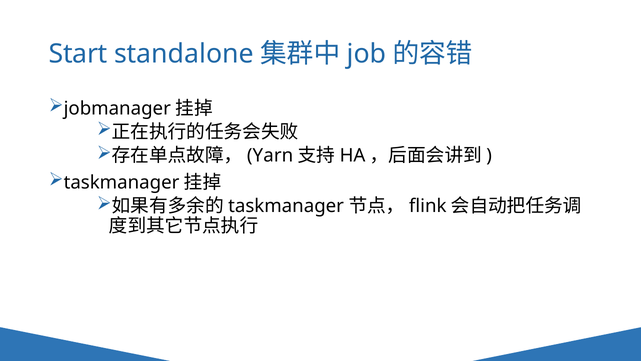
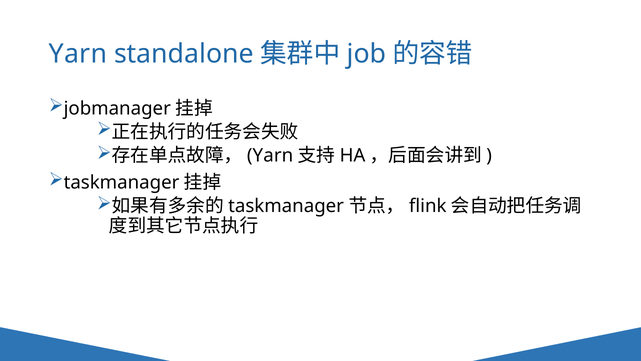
Start: Start -> Yarn (78, 54)
